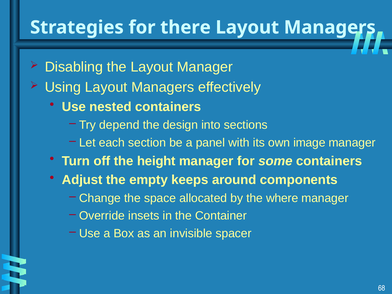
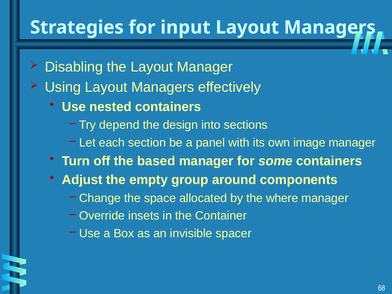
there: there -> input (185, 27)
height: height -> based (156, 161)
keeps: keeps -> group (190, 180)
